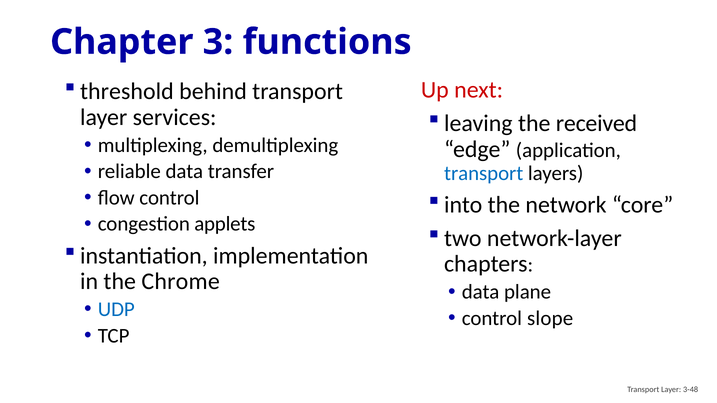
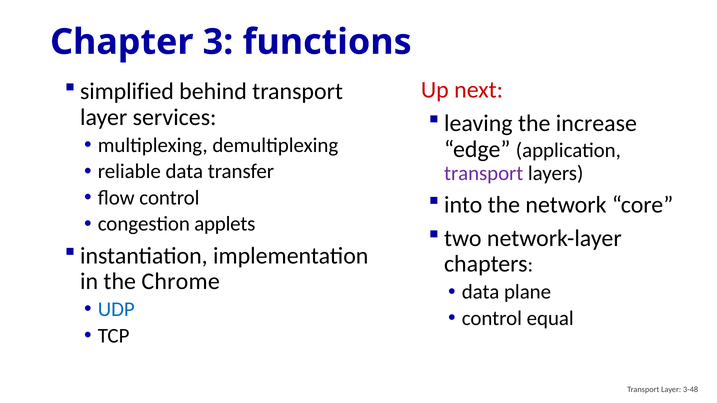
threshold: threshold -> simplified (127, 92)
received: received -> increase (596, 123)
transport colour: blue -> purple (484, 173)
slope: slope -> equal (550, 318)
